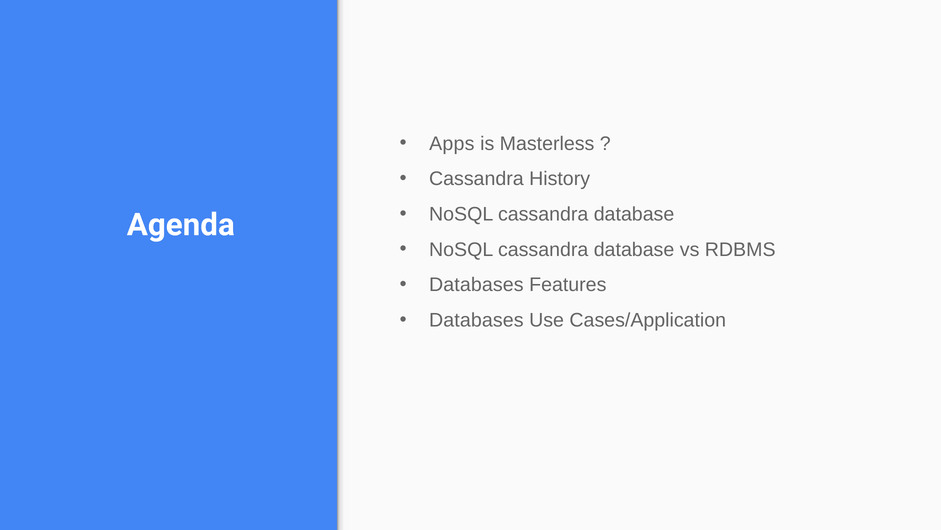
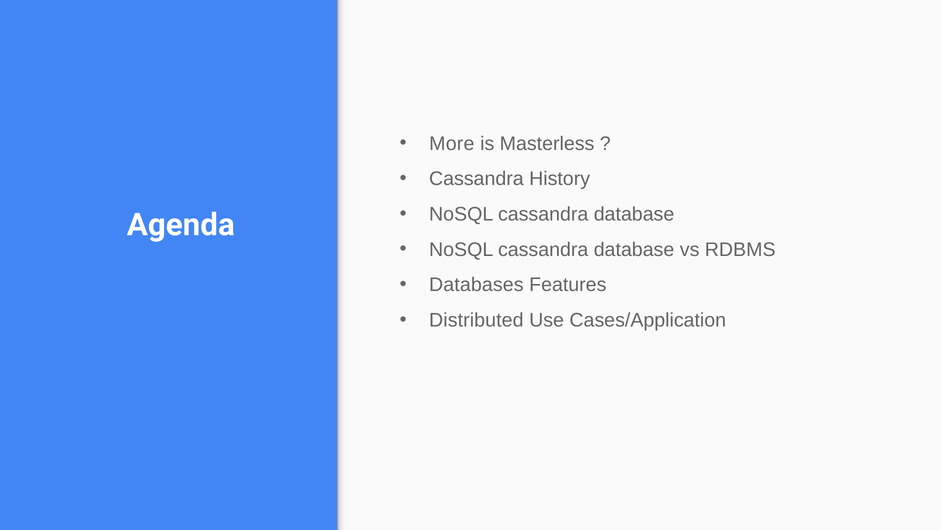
Apps: Apps -> More (452, 143)
Databases: Databases -> Distributed (476, 320)
